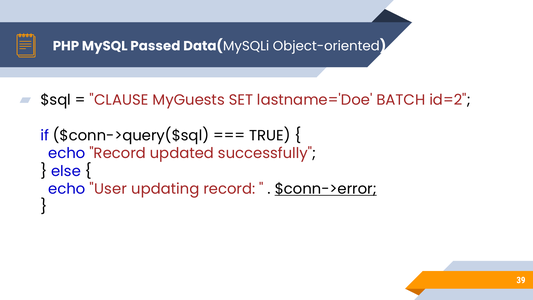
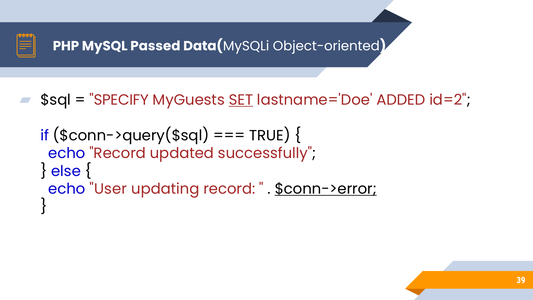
CLAUSE: CLAUSE -> SPECIFY (119, 100)
SET underline: none -> present (241, 100)
BATCH: BATCH -> ADDED (401, 100)
